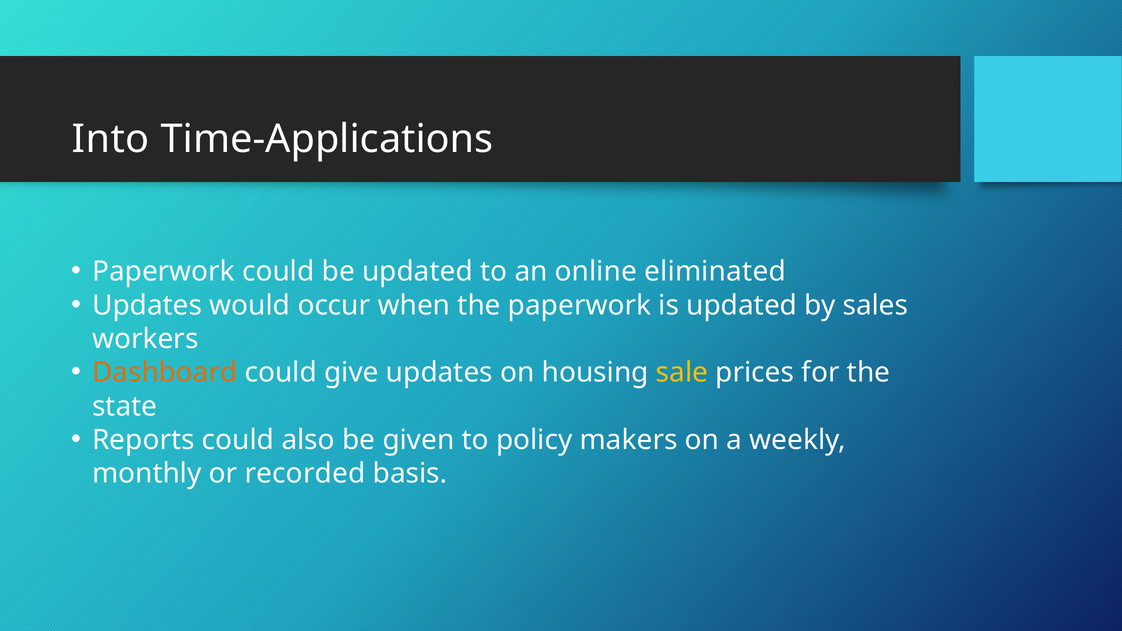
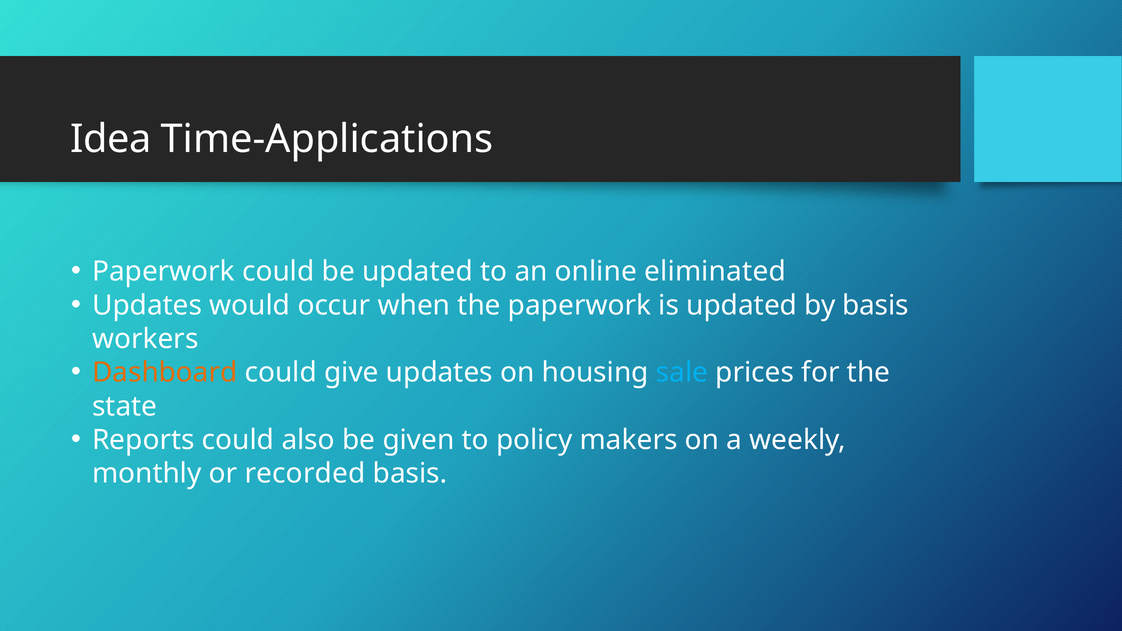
Into: Into -> Idea (111, 139)
by sales: sales -> basis (875, 305)
sale colour: yellow -> light blue (682, 373)
